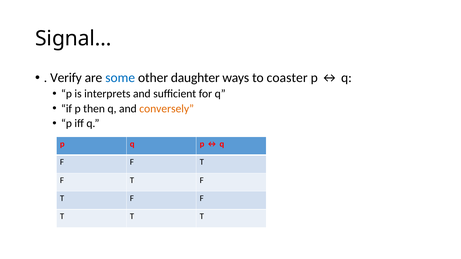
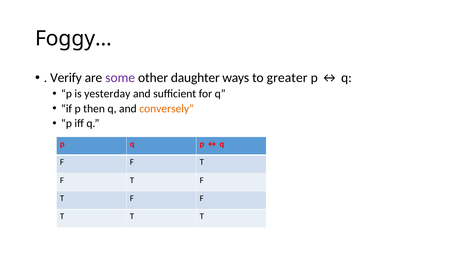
Signal…: Signal… -> Foggy… (73, 39)
some colour: blue -> purple (120, 78)
coaster: coaster -> greater (287, 78)
interprets: interprets -> yesterday (107, 94)
